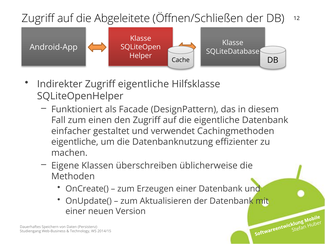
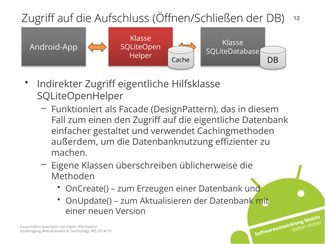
Abgeleitete: Abgeleitete -> Aufschluss (122, 18)
eigentliche: eigentliche -> außerdem (75, 142)
